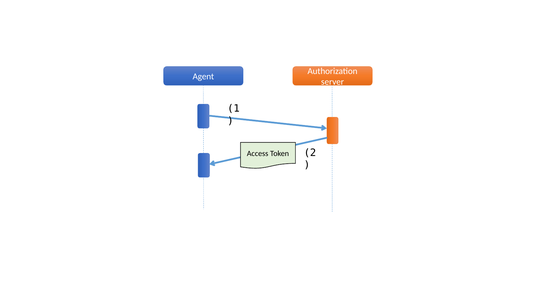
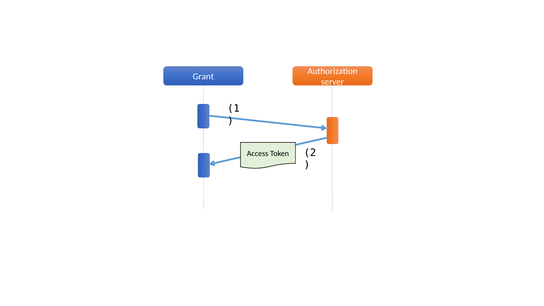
Agent: Agent -> Grant (203, 77)
